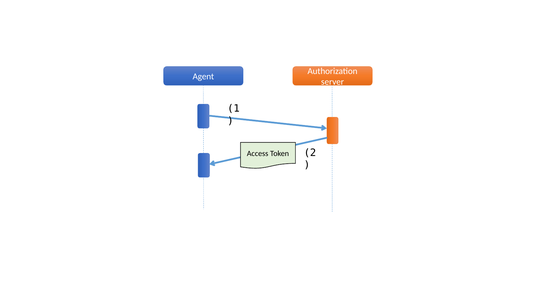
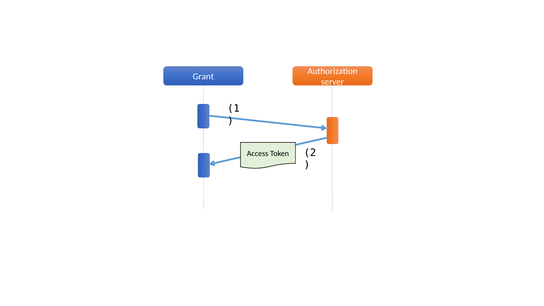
Agent: Agent -> Grant (203, 77)
